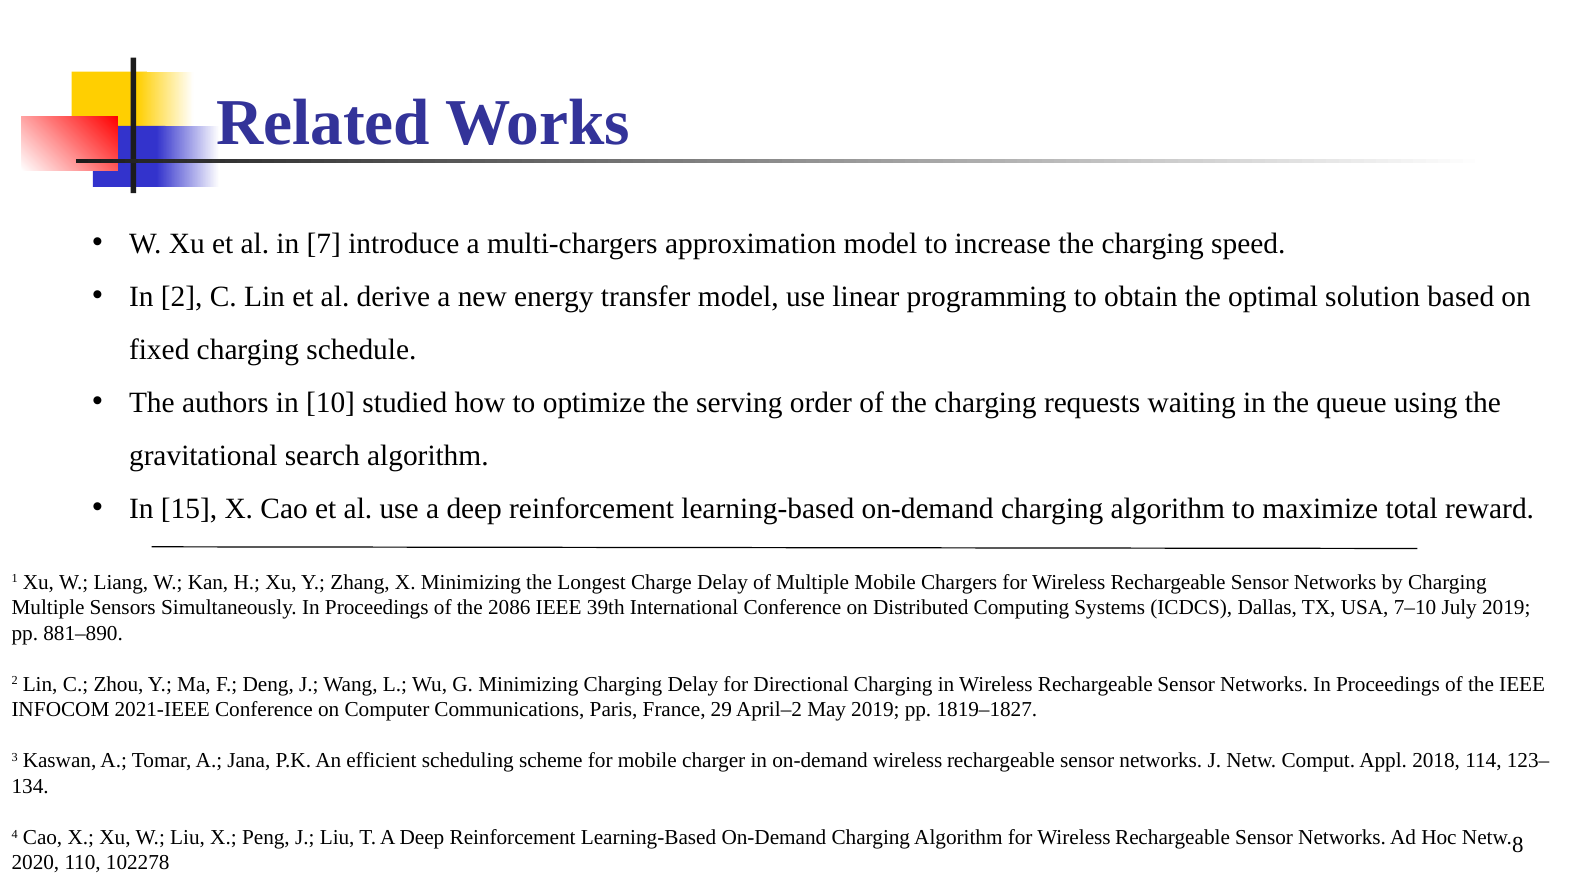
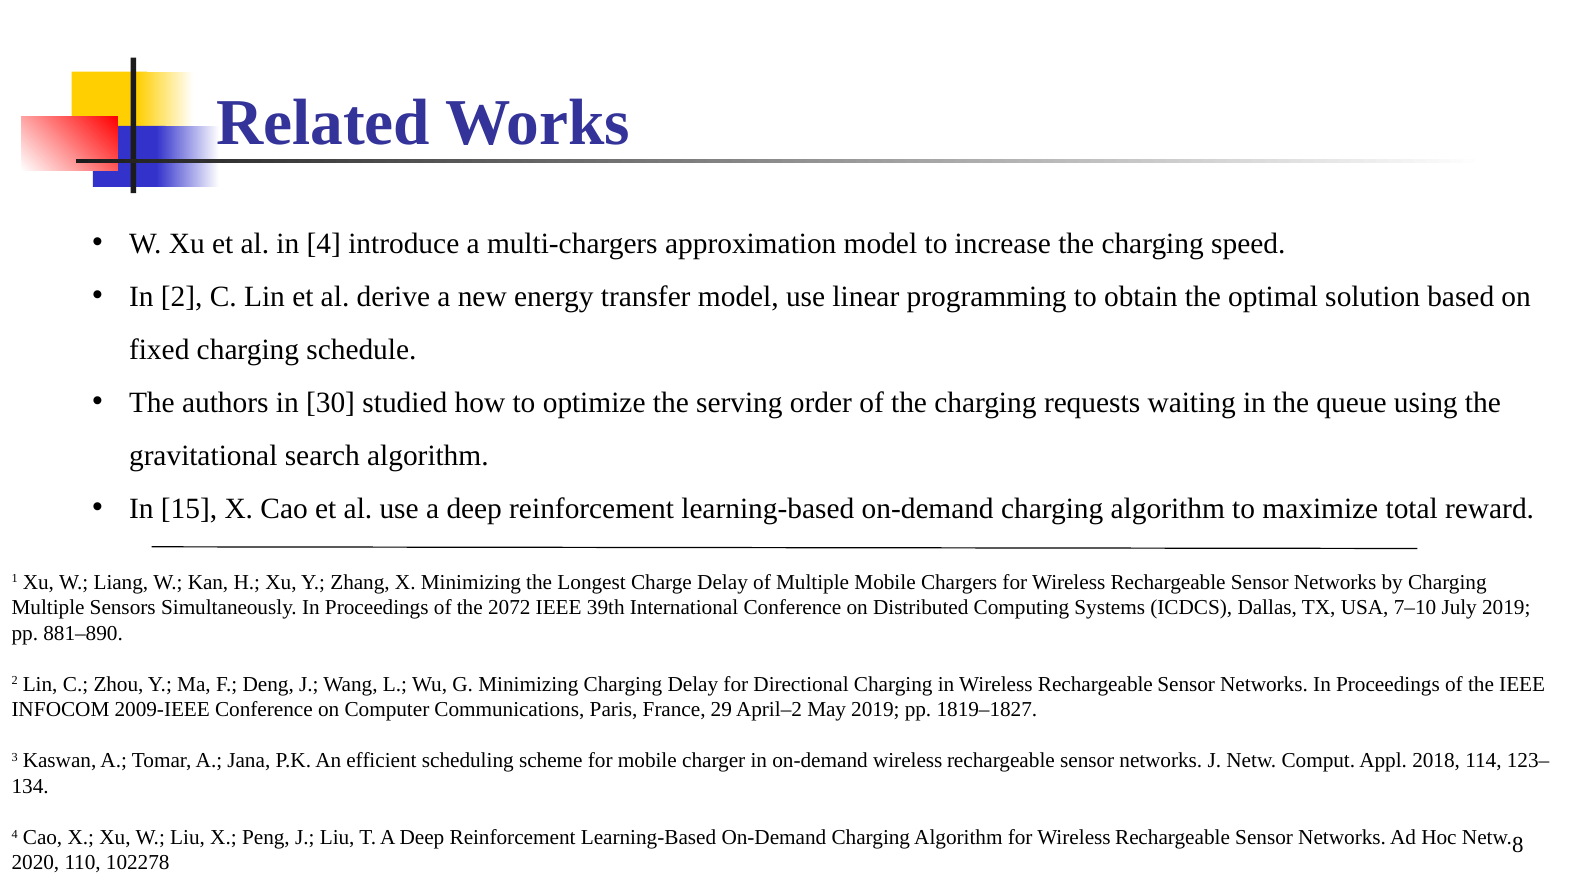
in 7: 7 -> 4 (324, 243)
10: 10 -> 30 (331, 402)
2086: 2086 -> 2072 (509, 607)
2021-IEEE: 2021-IEEE -> 2009-IEEE (162, 709)
